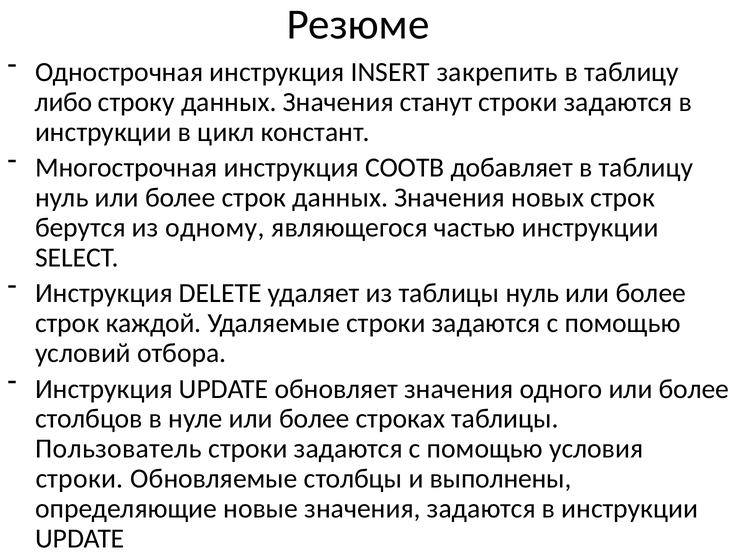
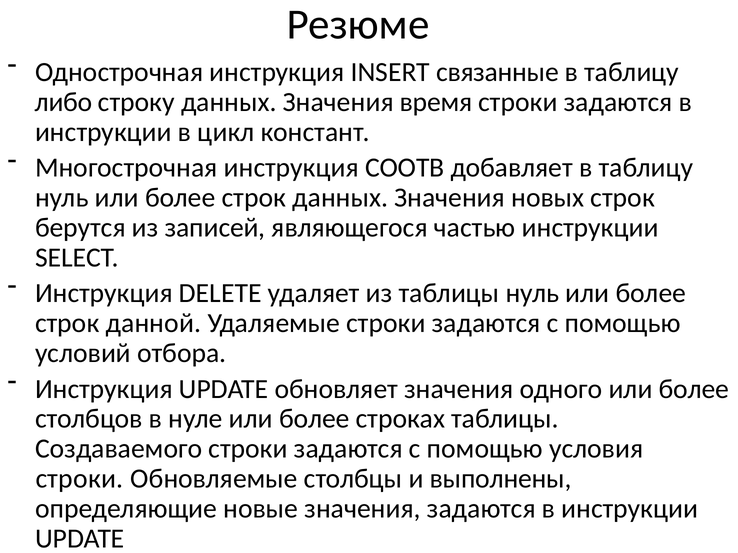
закрепить: закрепить -> связанные (497, 72)
станут: станут -> время (436, 102)
одному: одному -> записей (215, 228)
каждой: каждой -> данной (153, 324)
Пользователь: Пользователь -> Создаваемого (119, 449)
